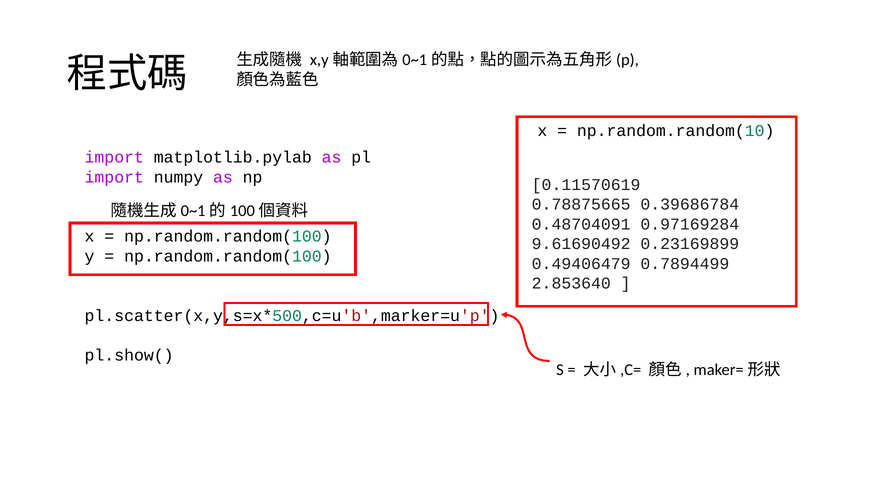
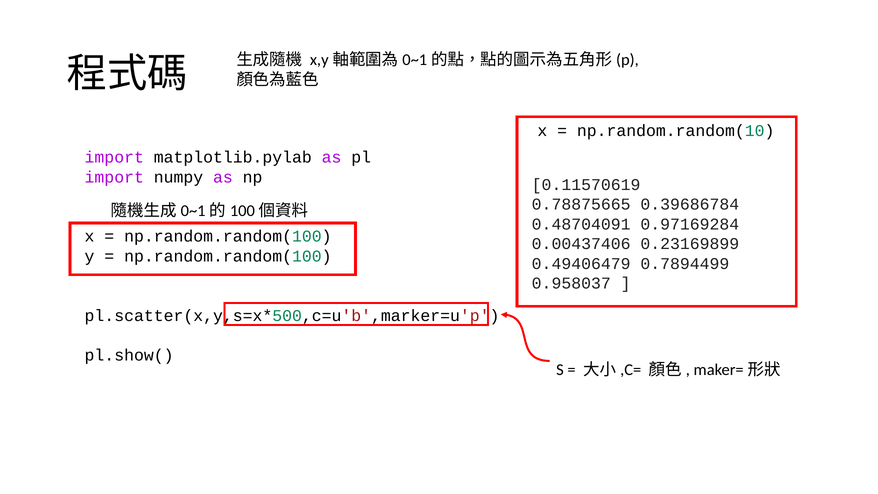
9.61690492: 9.61690492 -> 0.00437406 (581, 244)
2.853640: 2.853640 -> 0.958037 (571, 283)
